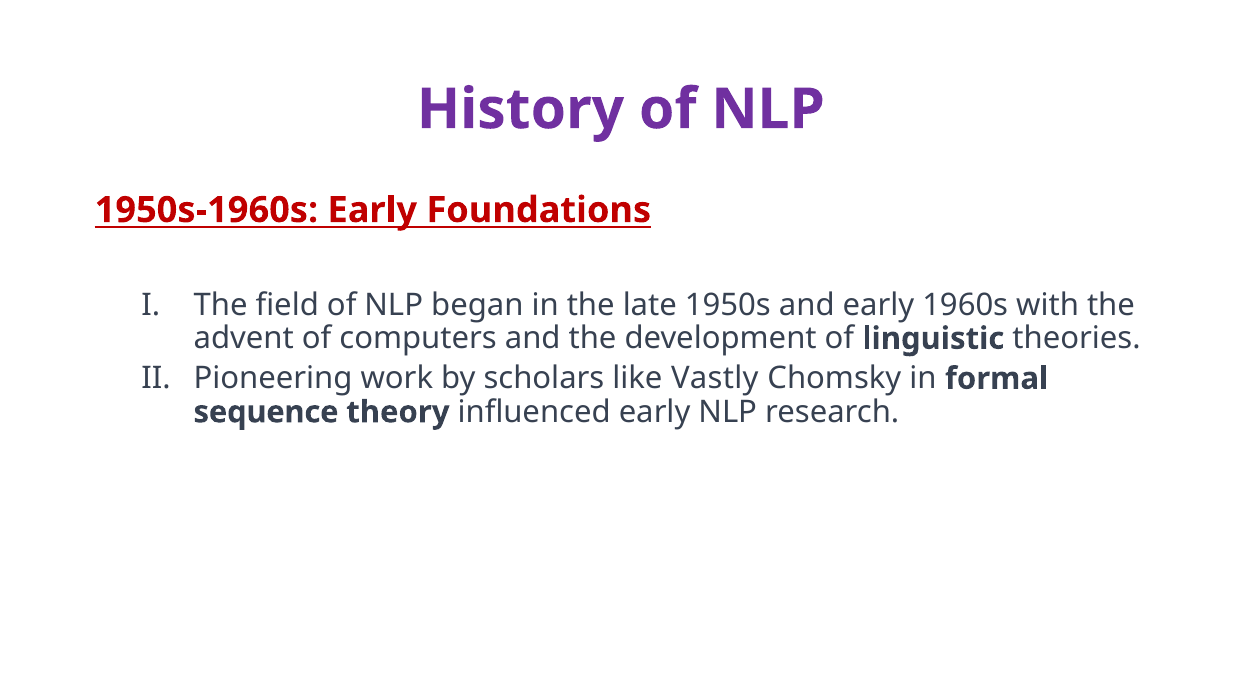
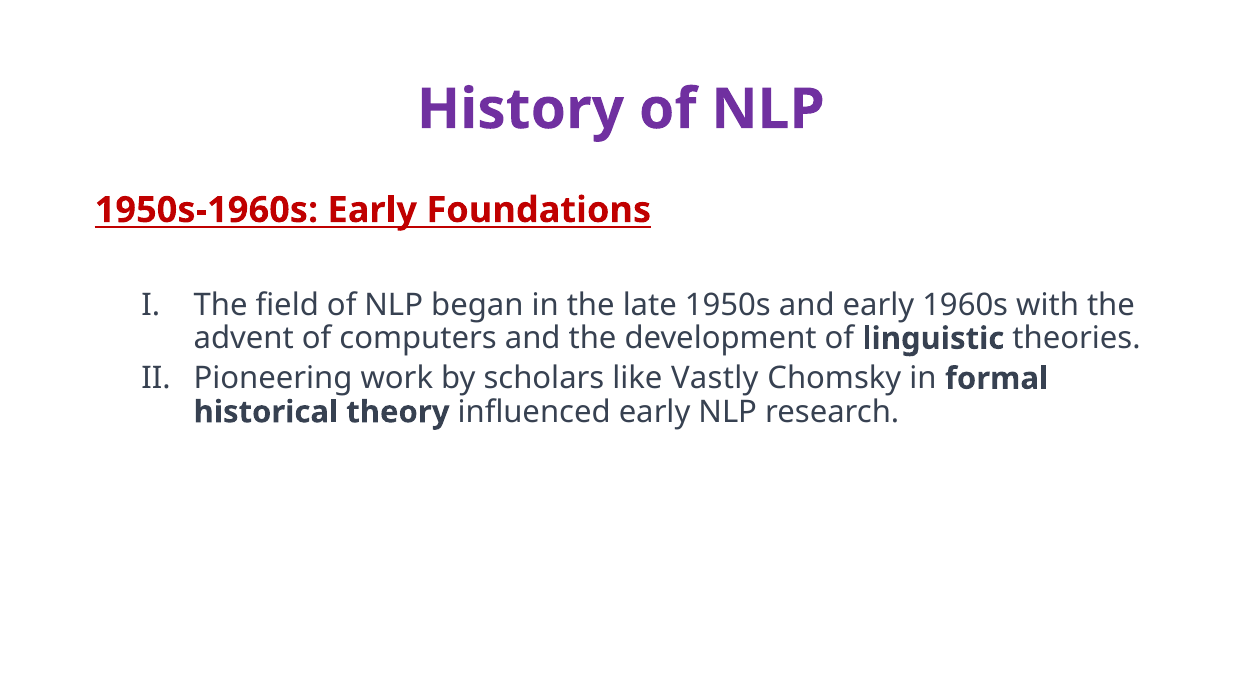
sequence: sequence -> historical (266, 412)
